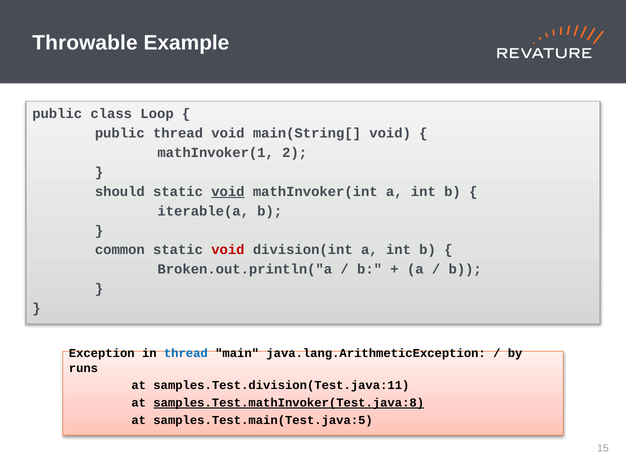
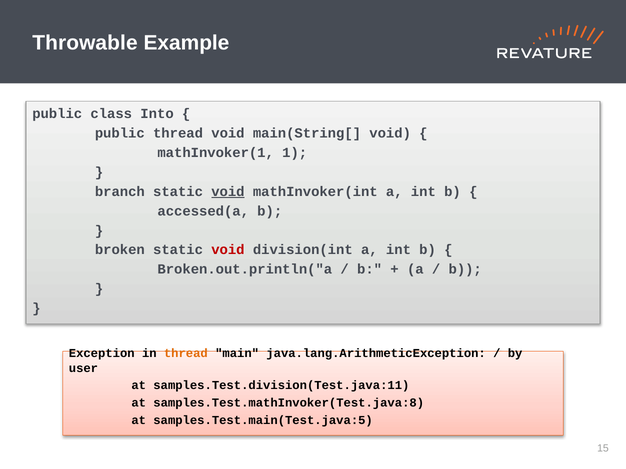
Loop: Loop -> Into (157, 114)
2: 2 -> 1 (295, 153)
should: should -> branch (120, 192)
iterable(a: iterable(a -> accessed(a (203, 211)
common: common -> broken (120, 250)
thread colour: blue -> orange (186, 354)
runs: runs -> user (83, 368)
samples.Test.mathInvoker(Test.java:8 underline: present -> none (289, 403)
